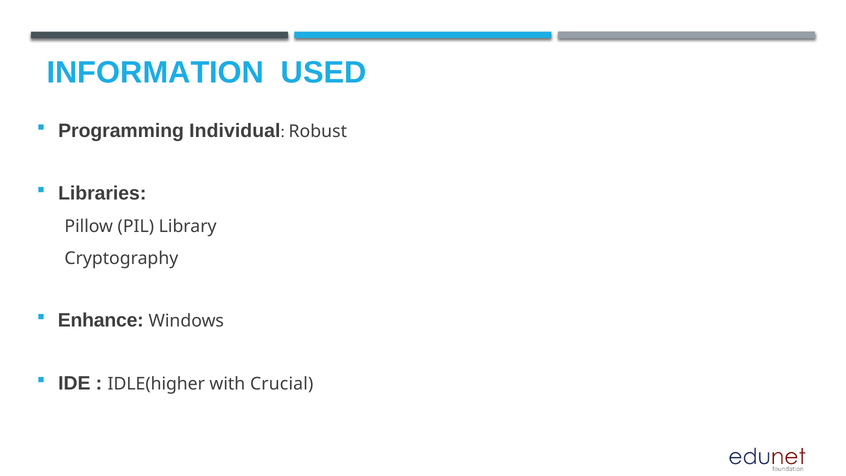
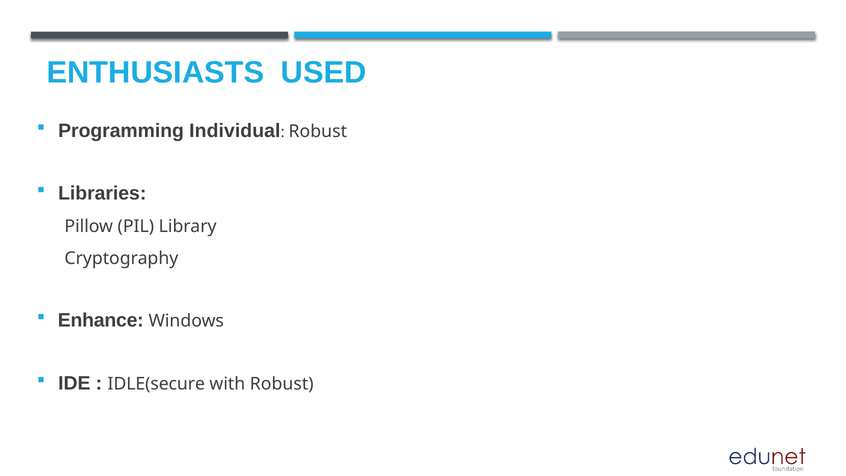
INFORMATION: INFORMATION -> ENTHUSIASTS (155, 73)
IDLE(higher: IDLE(higher -> IDLE(secure (156, 384)
with Crucial: Crucial -> Robust (282, 384)
